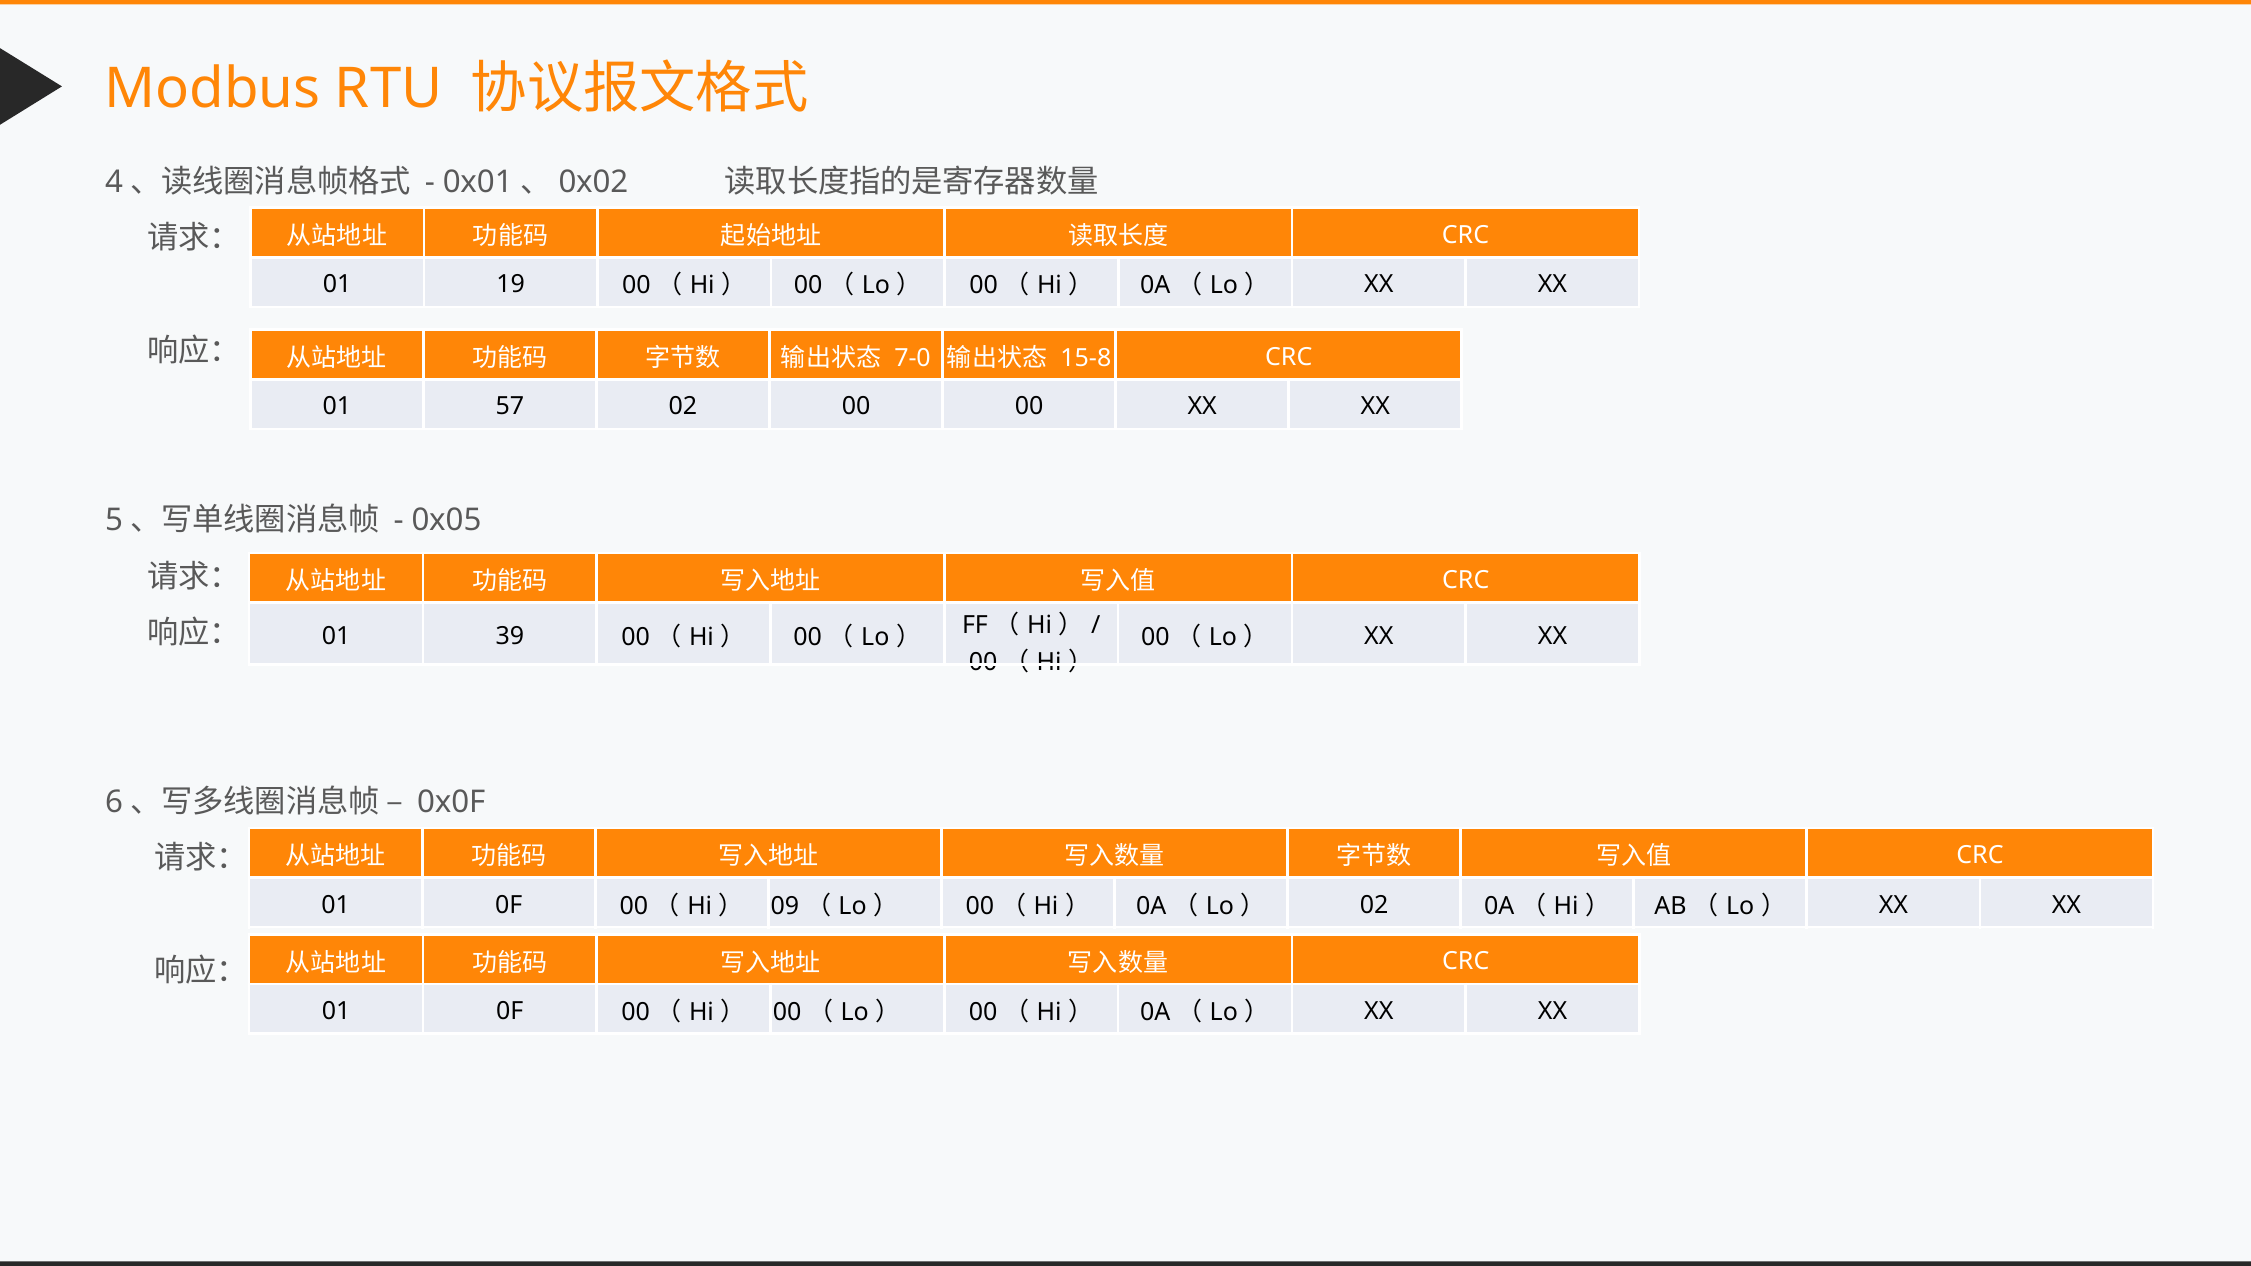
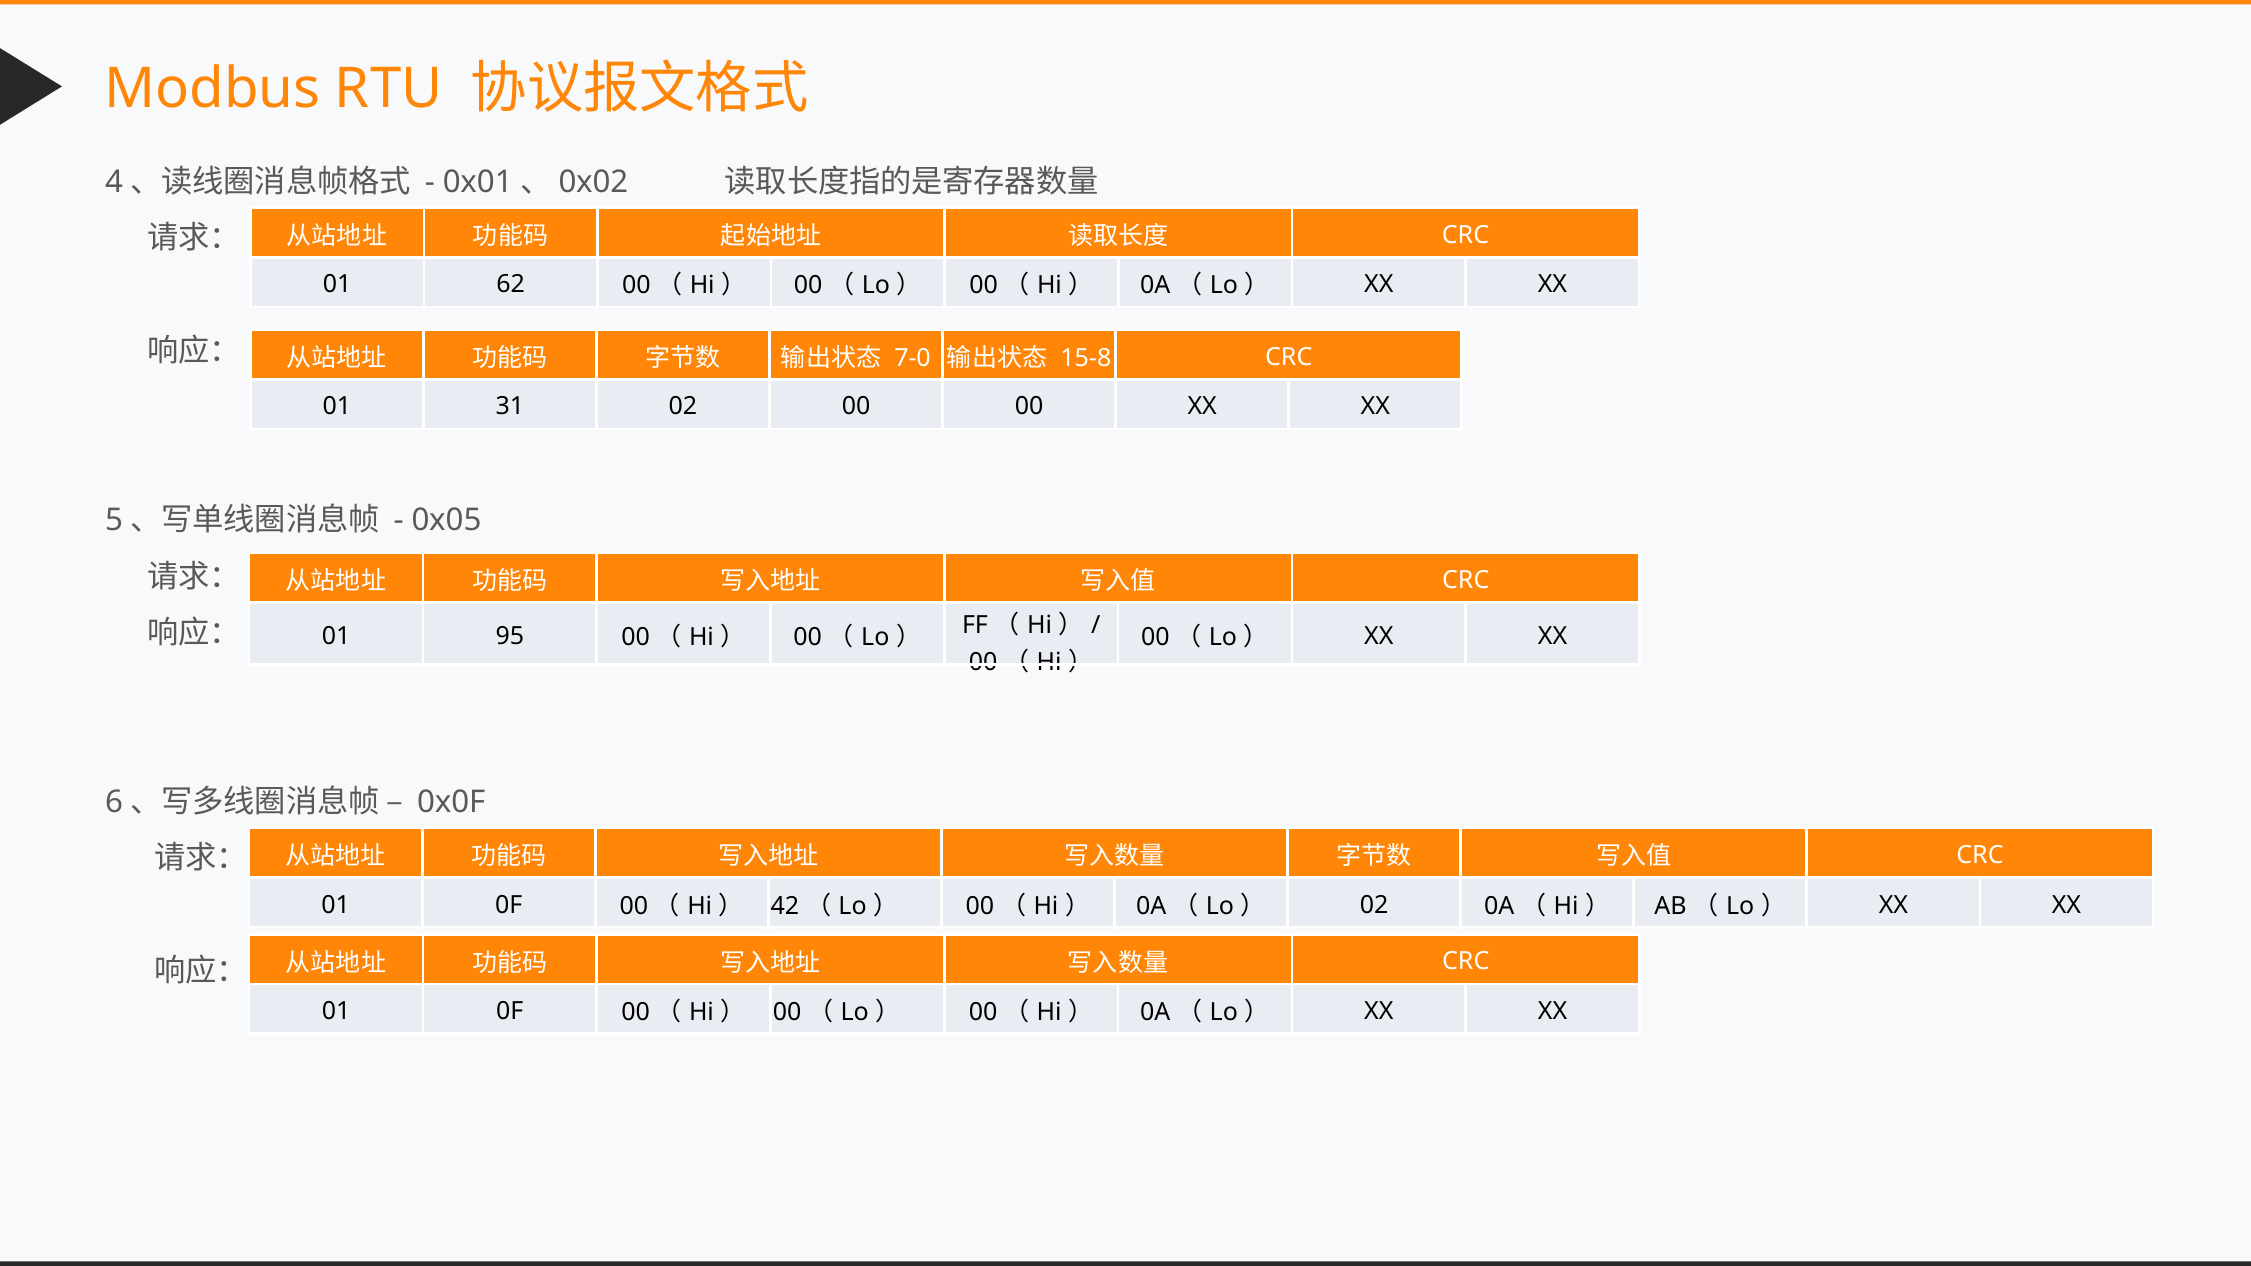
19: 19 -> 62 (511, 285)
57: 57 -> 31 (510, 407)
39: 39 -> 95 (510, 636)
09: 09 -> 42 (785, 906)
